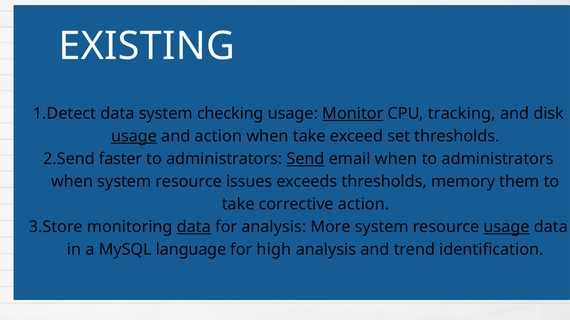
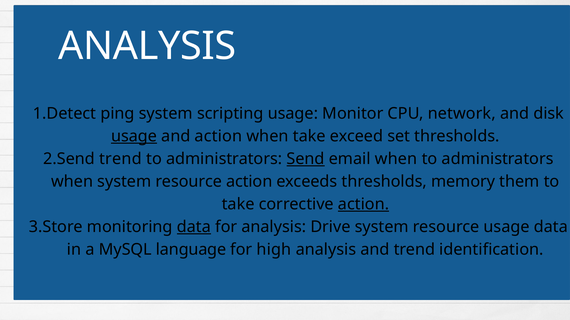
EXISTING: EXISTING -> ANALYSIS (147, 46)
data: data -> ping (117, 114)
checking: checking -> scripting (230, 114)
Monitor underline: present -> none (353, 114)
tracking: tracking -> network (462, 114)
faster: faster -> trend (120, 159)
resource issues: issues -> action (249, 182)
action underline: none -> present (364, 205)
More: More -> Drive (330, 227)
usage underline: present -> none (507, 227)
